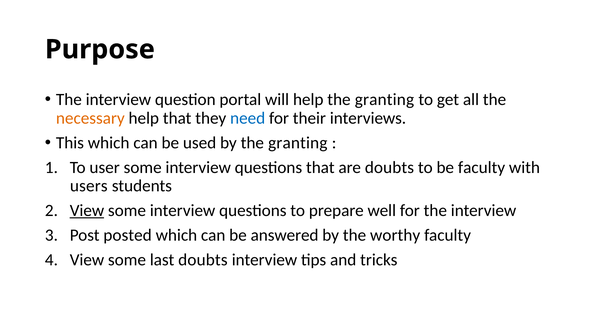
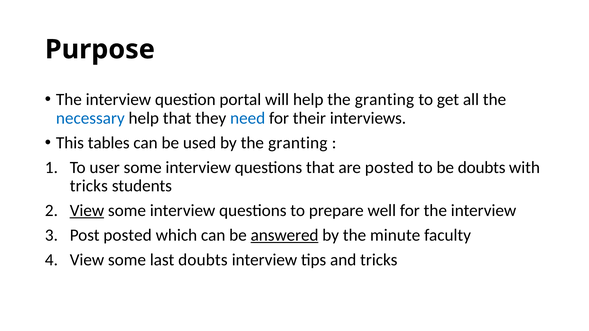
necessary colour: orange -> blue (90, 118)
This which: which -> tables (109, 143)
are doubts: doubts -> posted (389, 168)
be faculty: faculty -> doubts (482, 168)
users: users -> tricks (89, 186)
answered underline: none -> present (285, 235)
worthy: worthy -> minute (395, 235)
